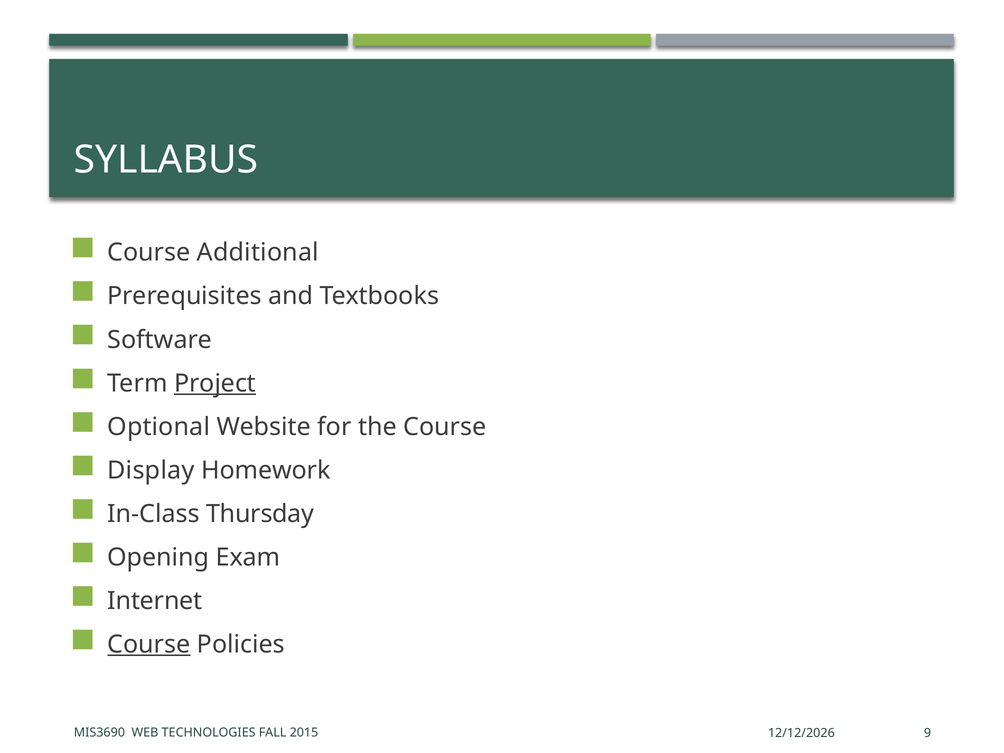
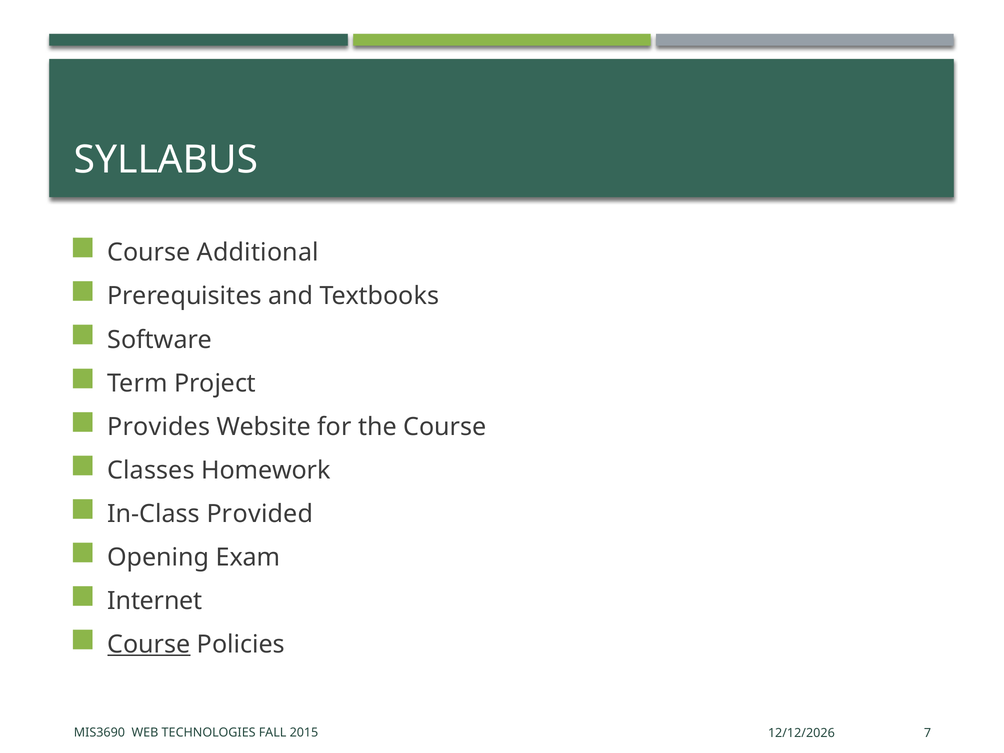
Project underline: present -> none (215, 383)
Optional: Optional -> Provides (159, 427)
Display: Display -> Classes (151, 470)
Thursday: Thursday -> Provided (260, 514)
9: 9 -> 7 (928, 733)
